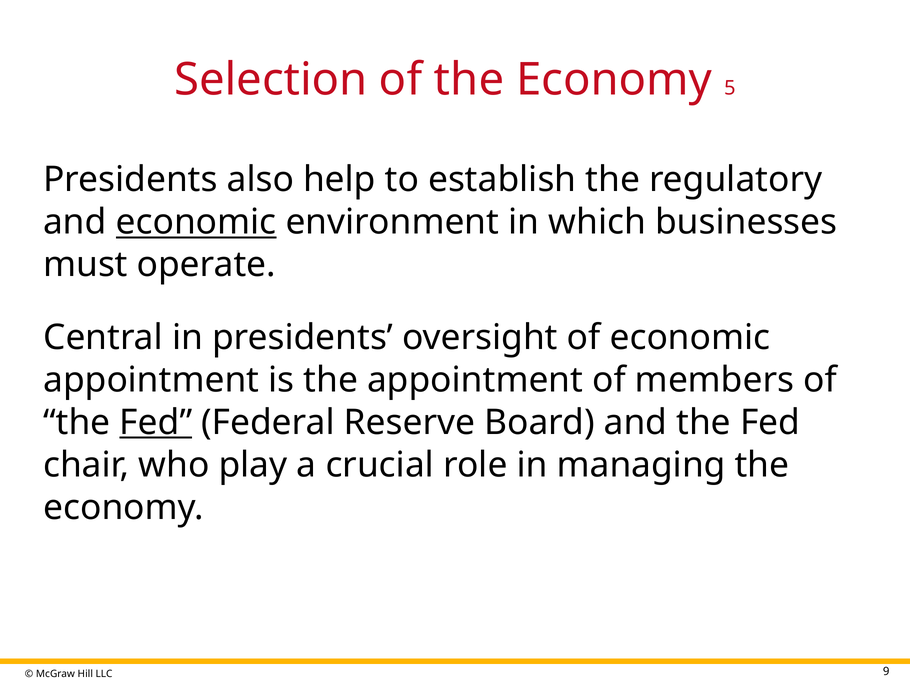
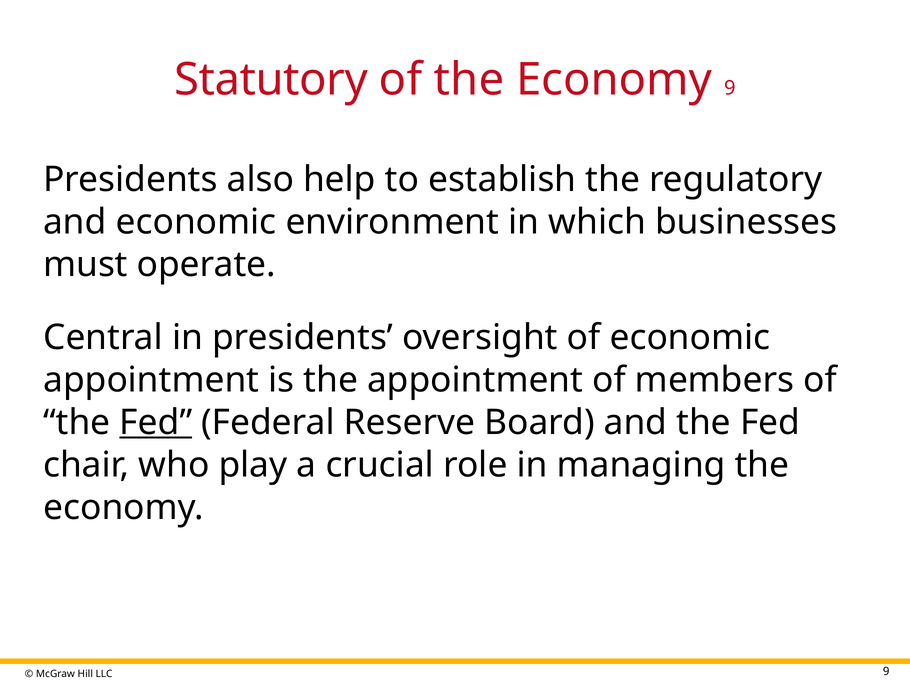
Selection: Selection -> Statutory (271, 80)
of the Economy 5: 5 -> 9 (730, 88)
economic underline: present -> none (196, 222)
